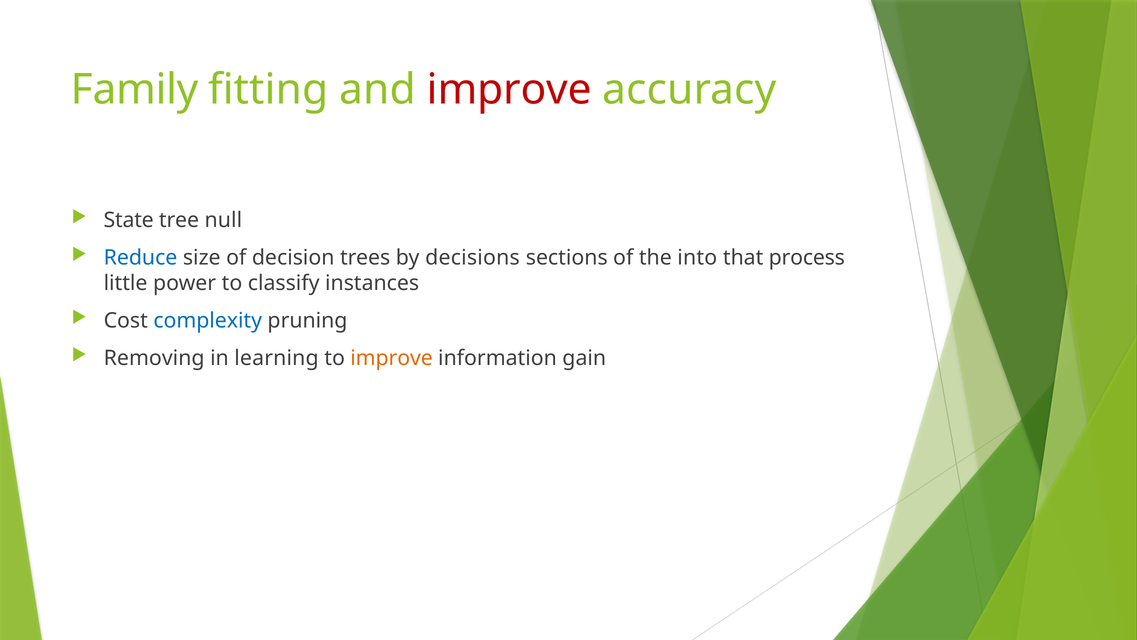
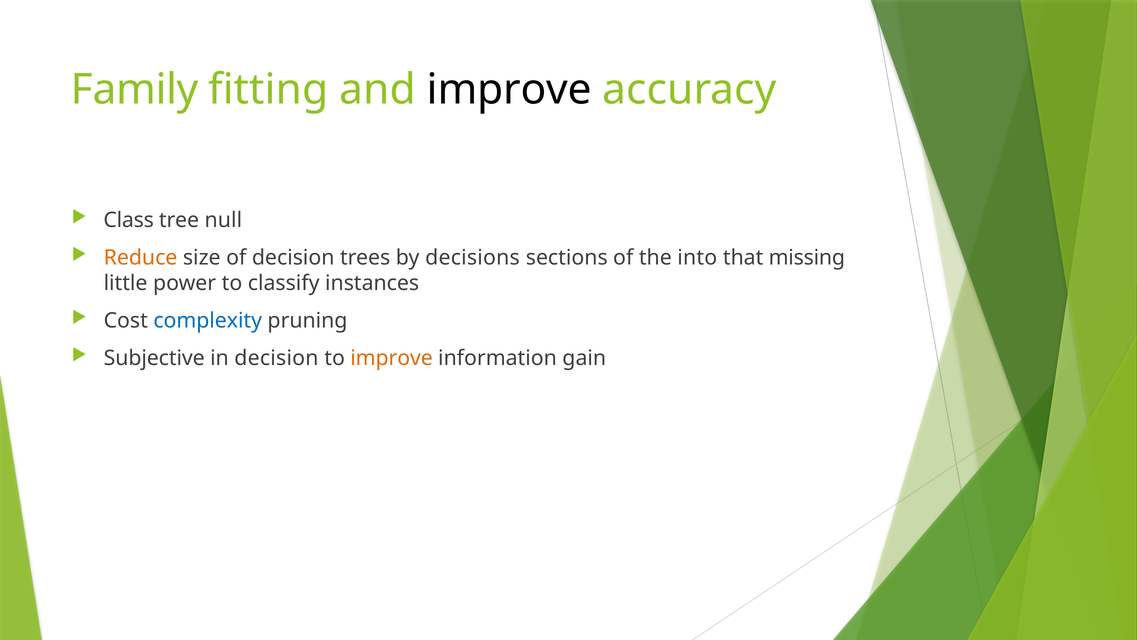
improve colour: red -> black (509, 90)
State: State -> Class (129, 220)
Reduce colour: blue -> orange (141, 257)
process: process -> missing (807, 257)
Removing: Removing -> Subjective (154, 358)
in learning: learning -> decision (276, 358)
